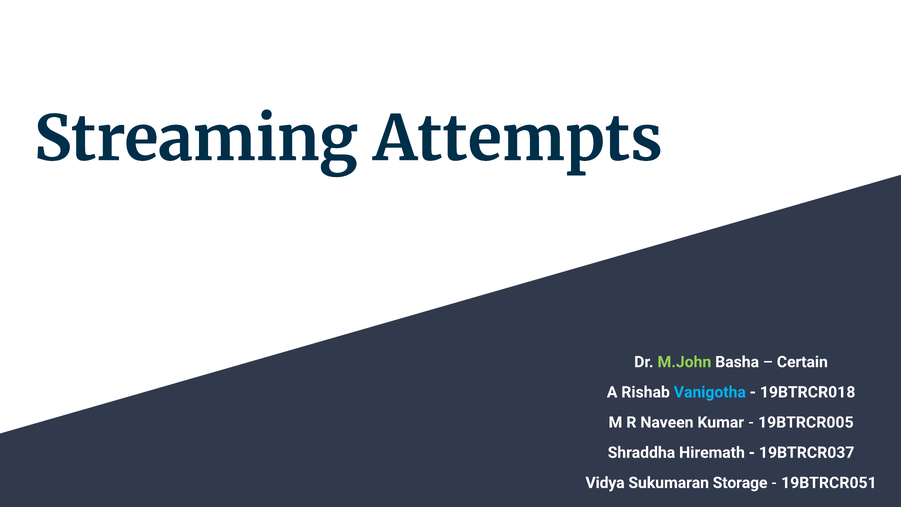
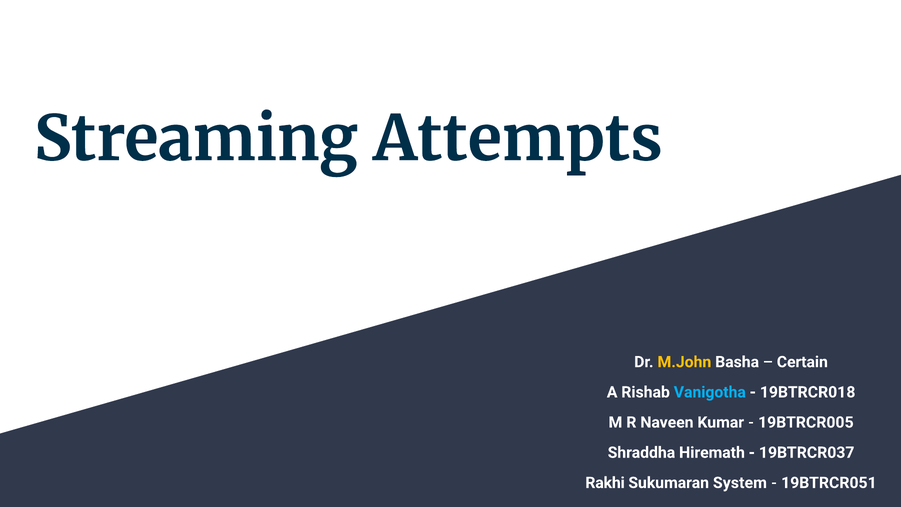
M.John colour: light green -> yellow (684, 362)
Vidya: Vidya -> Rakhi (605, 483)
Storage: Storage -> System (740, 483)
